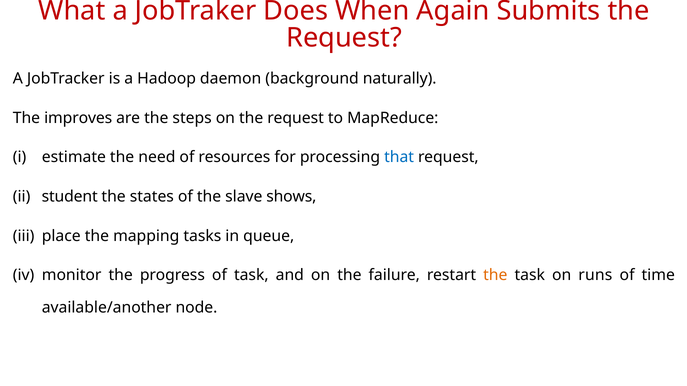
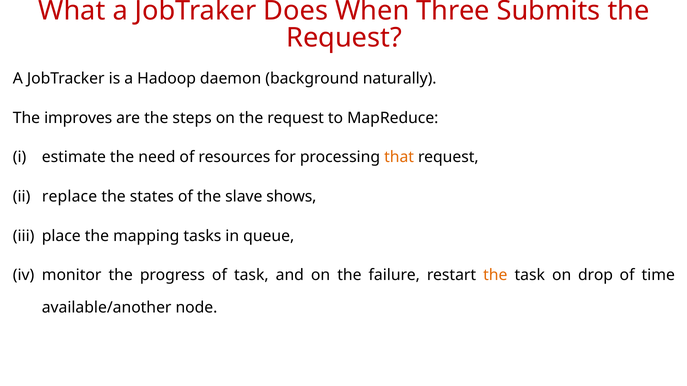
Again: Again -> Three (453, 11)
that colour: blue -> orange (399, 157)
student: student -> replace (70, 197)
runs: runs -> drop (596, 275)
